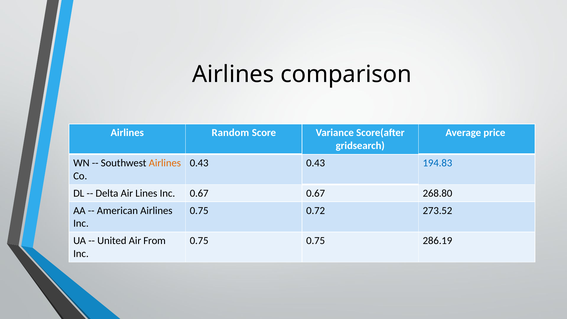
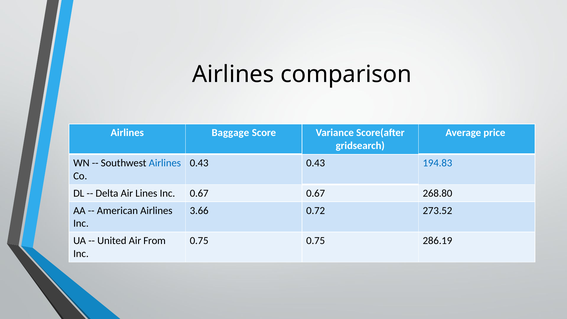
Random: Random -> Baggage (230, 133)
Airlines colour: orange -> blue (165, 163)
0.75: 0.75 -> 3.66 (199, 210)
